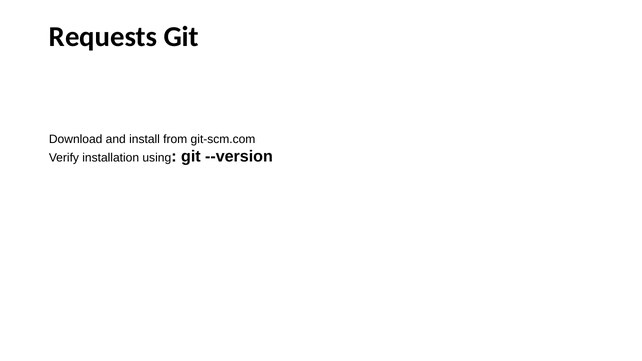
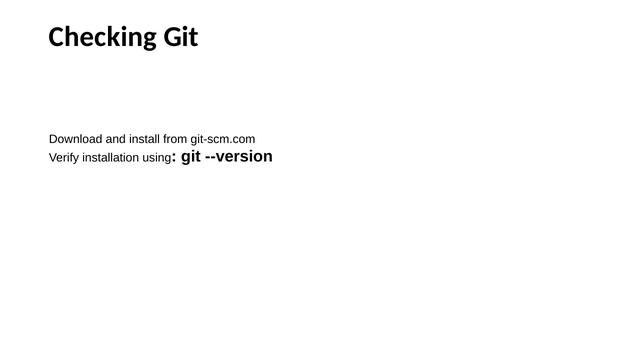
Requests: Requests -> Checking (103, 37)
